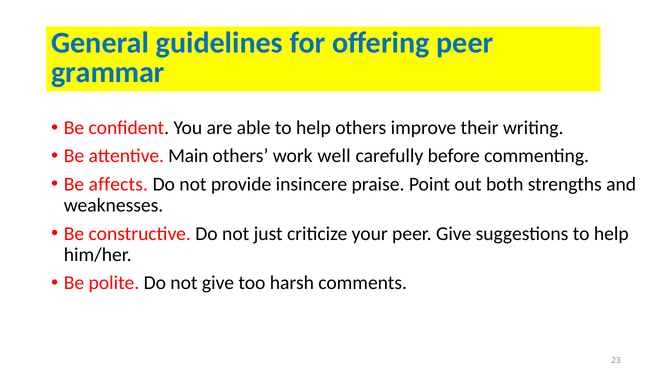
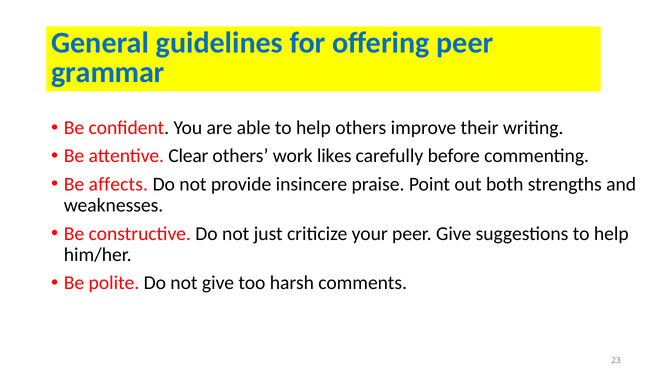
Main: Main -> Clear (188, 156)
well: well -> likes (334, 156)
